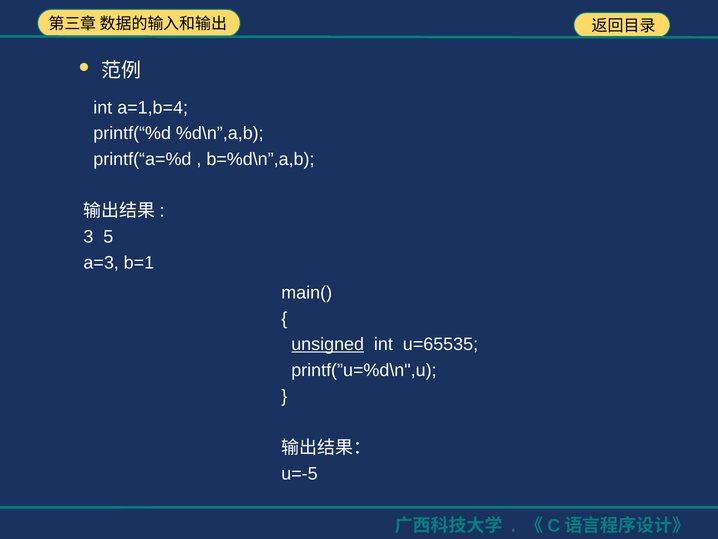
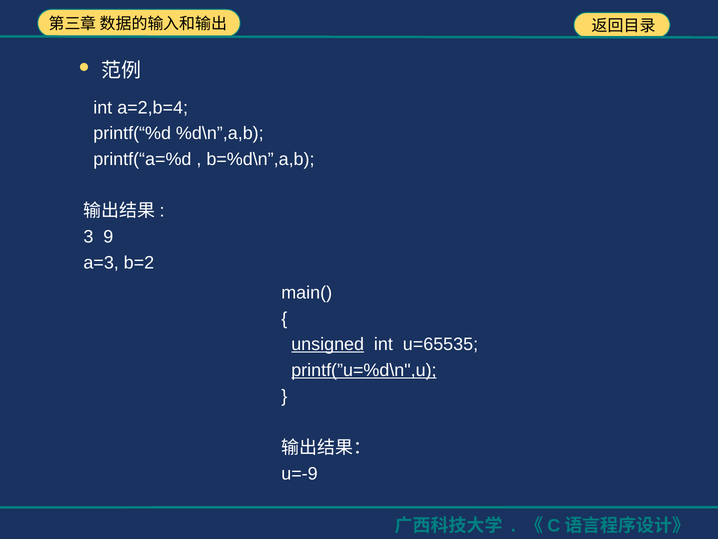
a=1,b=4: a=1,b=4 -> a=2,b=4 (153, 107)
5: 5 -> 9 (108, 237)
b=1: b=1 -> b=2 (139, 263)
printf(”u=%d\n",u underline: none -> present (364, 370)
u=-5: u=-5 -> u=-9 (300, 473)
